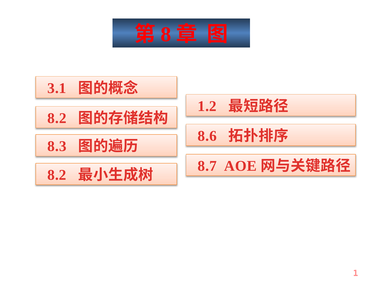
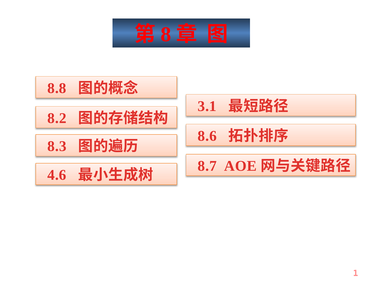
3.1: 3.1 -> 8.8 (57, 88)
1.2: 1.2 -> 3.1 (207, 106)
8.2: 8.2 -> 4.6 (57, 175)
